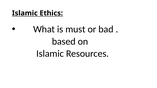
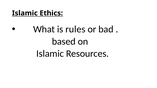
must: must -> rules (75, 29)
